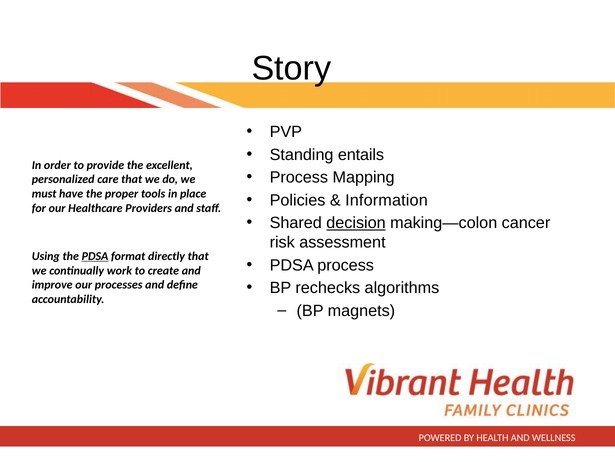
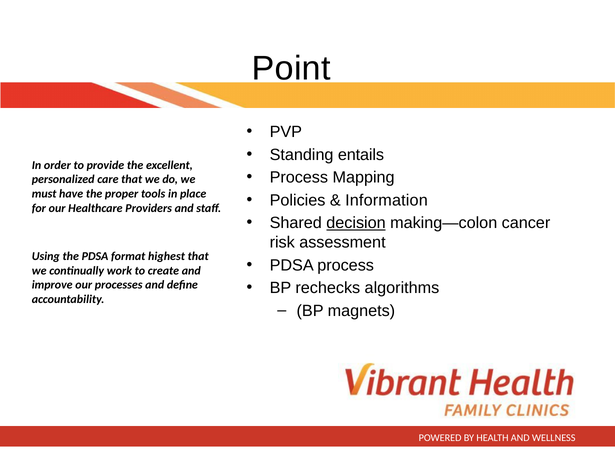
Story: Story -> Point (291, 69)
PDSA underline: present -> none (95, 256)
directly: directly -> highest (166, 256)
